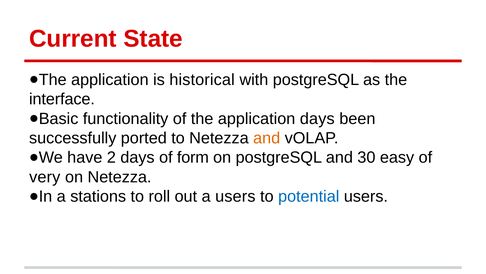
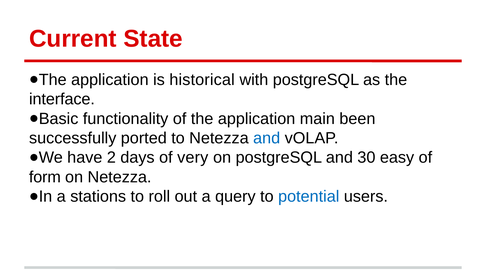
application days: days -> main (317, 118)
and colour: orange -> blue (267, 138)
form: form -> very (193, 157)
very: very -> form (45, 177)
a users: users -> query (235, 196)
